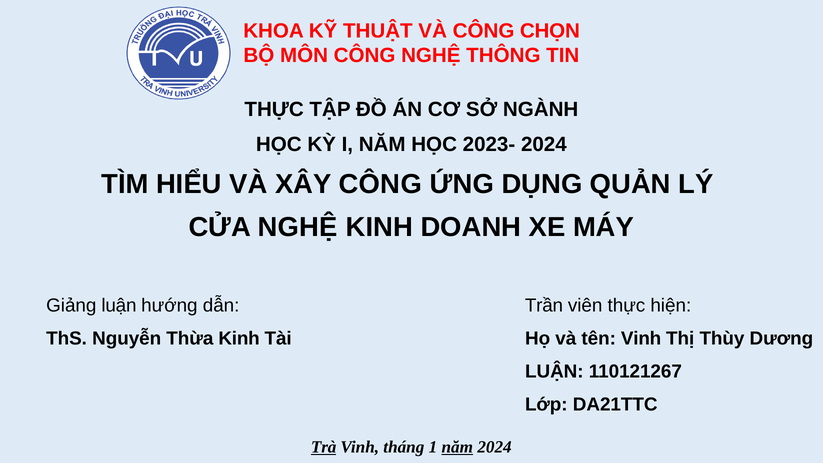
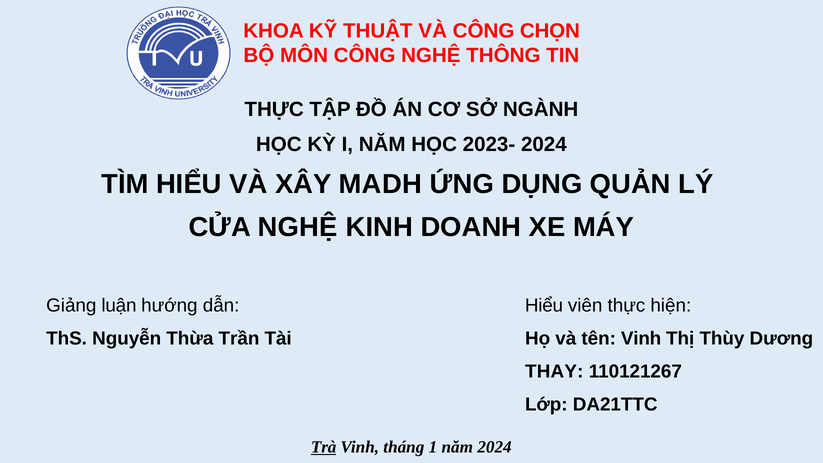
XÂY CÔNG: CÔNG -> MADH (380, 184)
Trần: Trần -> Hiểu (544, 306)
Thừa Kinh: Kinh -> Trần (239, 338)
LUẬN: LUẬN -> THAY (554, 371)
năm underline: present -> none (457, 447)
